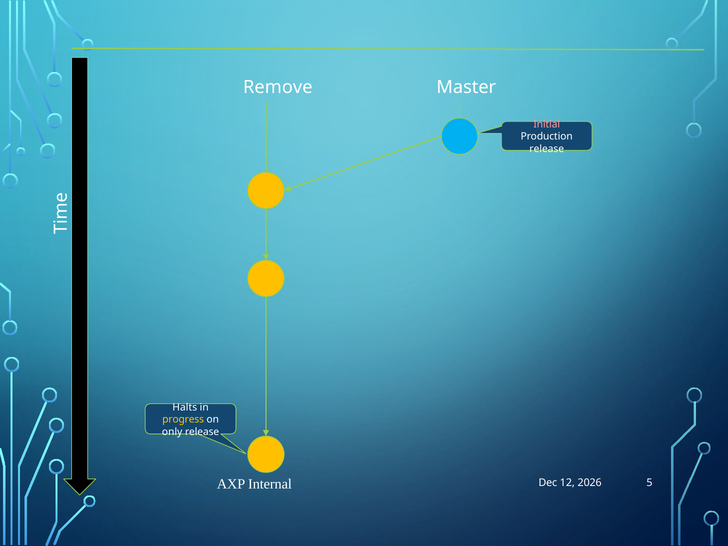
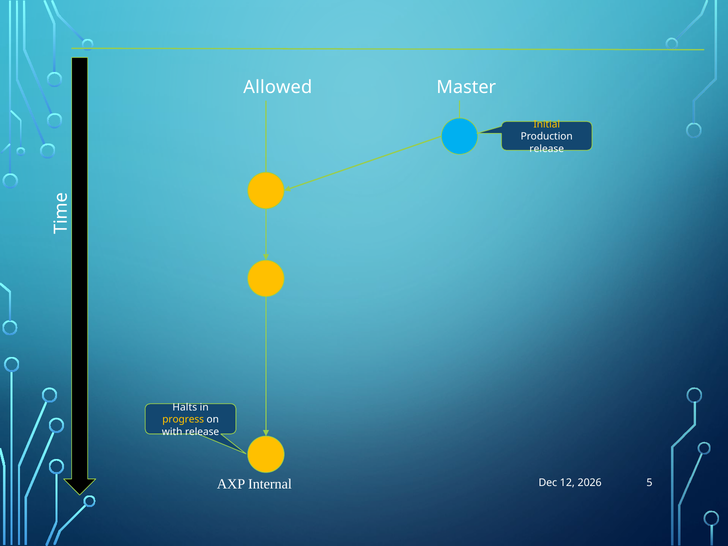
Remove: Remove -> Allowed (278, 87)
Initial colour: pink -> yellow (547, 124)
only: only -> with (172, 432)
